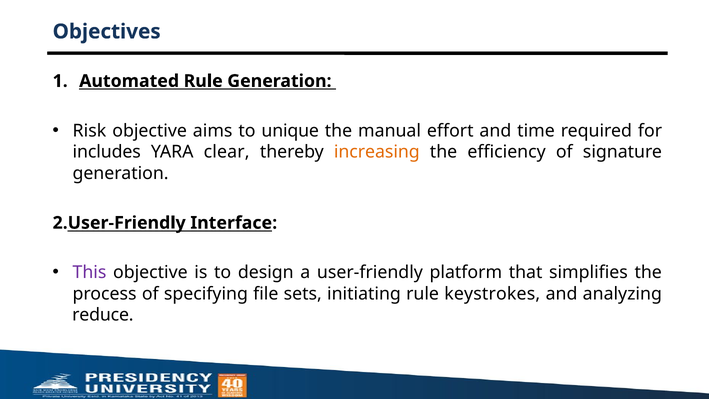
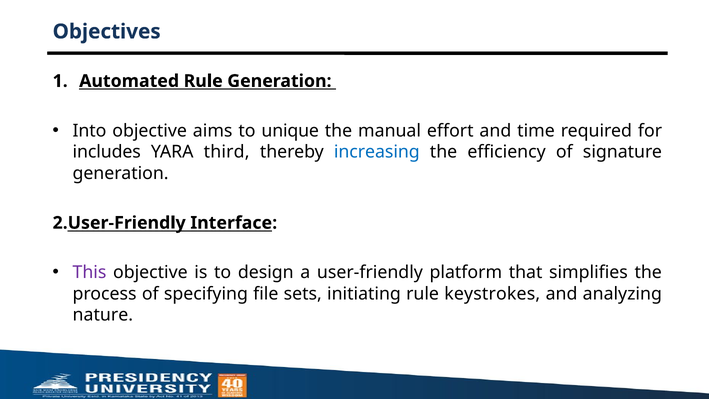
Risk: Risk -> Into (89, 131)
clear: clear -> third (227, 152)
increasing colour: orange -> blue (377, 152)
reduce: reduce -> nature (103, 315)
